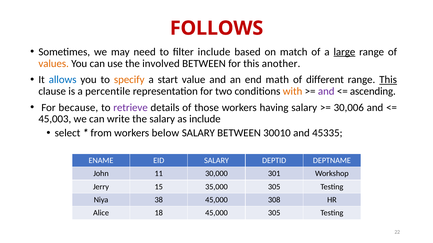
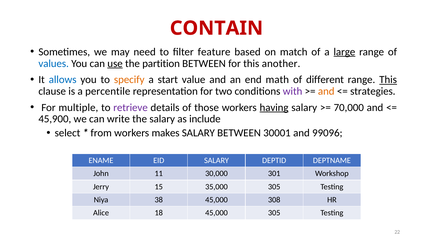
FOLLOWS: FOLLOWS -> CONTAIN (216, 28)
filter include: include -> feature (214, 52)
values colour: orange -> blue (54, 64)
use underline: none -> present (115, 64)
involved: involved -> partition (161, 64)
with colour: orange -> purple (293, 91)
and colour: purple -> orange (326, 91)
ascending: ascending -> strategies (373, 91)
because: because -> multiple (78, 108)
having underline: none -> present (274, 108)
30,006: 30,006 -> 70,000 (349, 108)
45,003: 45,003 -> 45,900 (55, 119)
below: below -> makes (166, 133)
30010: 30010 -> 30001 (277, 133)
45335: 45335 -> 99096 (327, 133)
